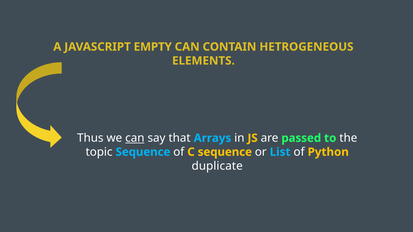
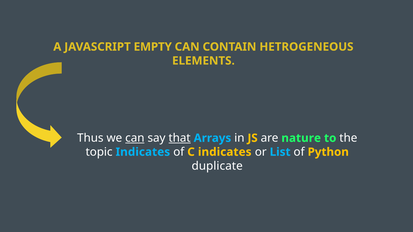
that underline: none -> present (180, 138)
passed: passed -> nature (301, 138)
topic Sequence: Sequence -> Indicates (143, 152)
C sequence: sequence -> indicates (225, 152)
